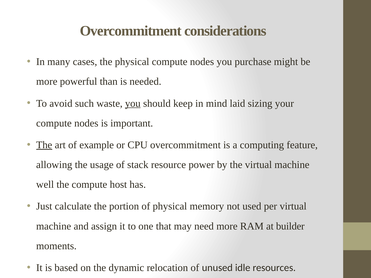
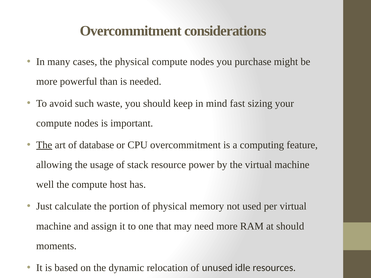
you underline: present -> none (133, 103)
laid: laid -> fast (237, 103)
example: example -> database (97, 145)
at builder: builder -> should (290, 226)
